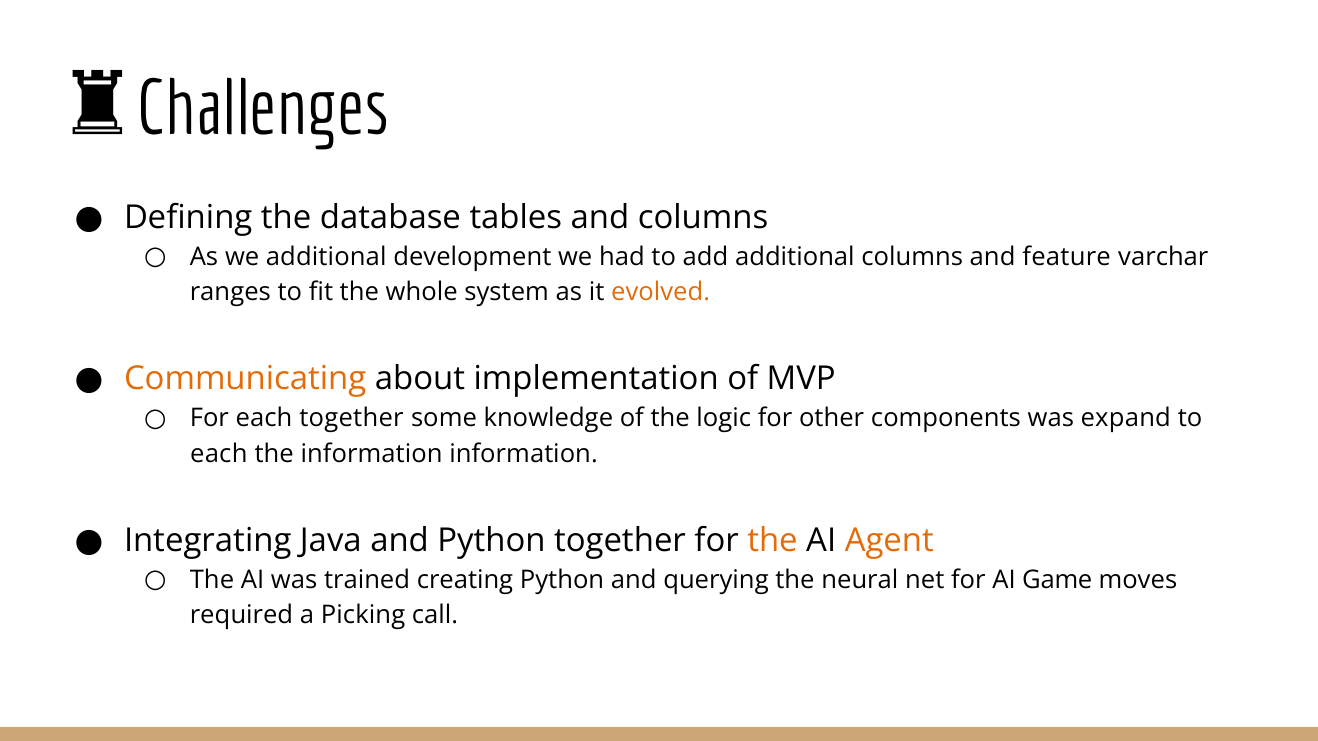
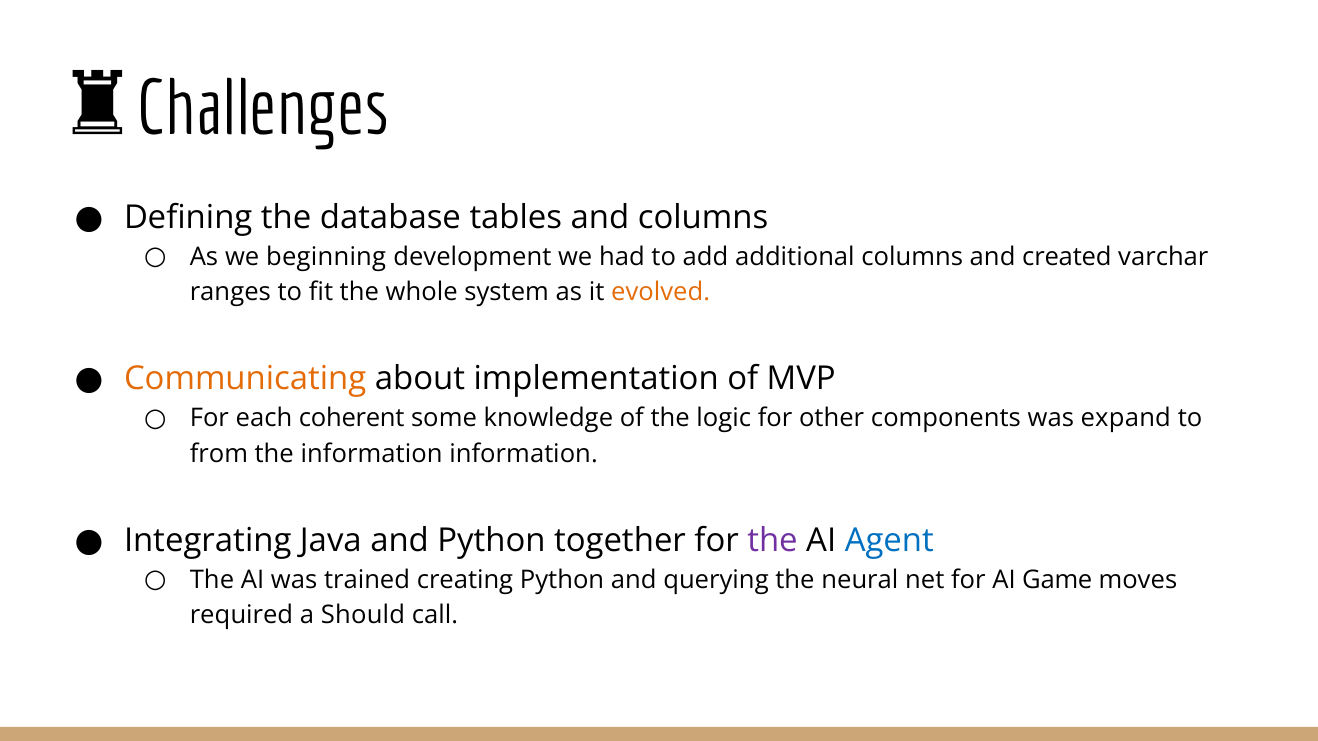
we additional: additional -> beginning (326, 257)
feature: feature -> created (1067, 257)
each together: together -> coherent (352, 419)
each: each -> from (219, 454)
the colour: orange -> purple (772, 541)
Agent colour: orange -> blue (889, 541)
Picking: Picking -> Should (363, 615)
